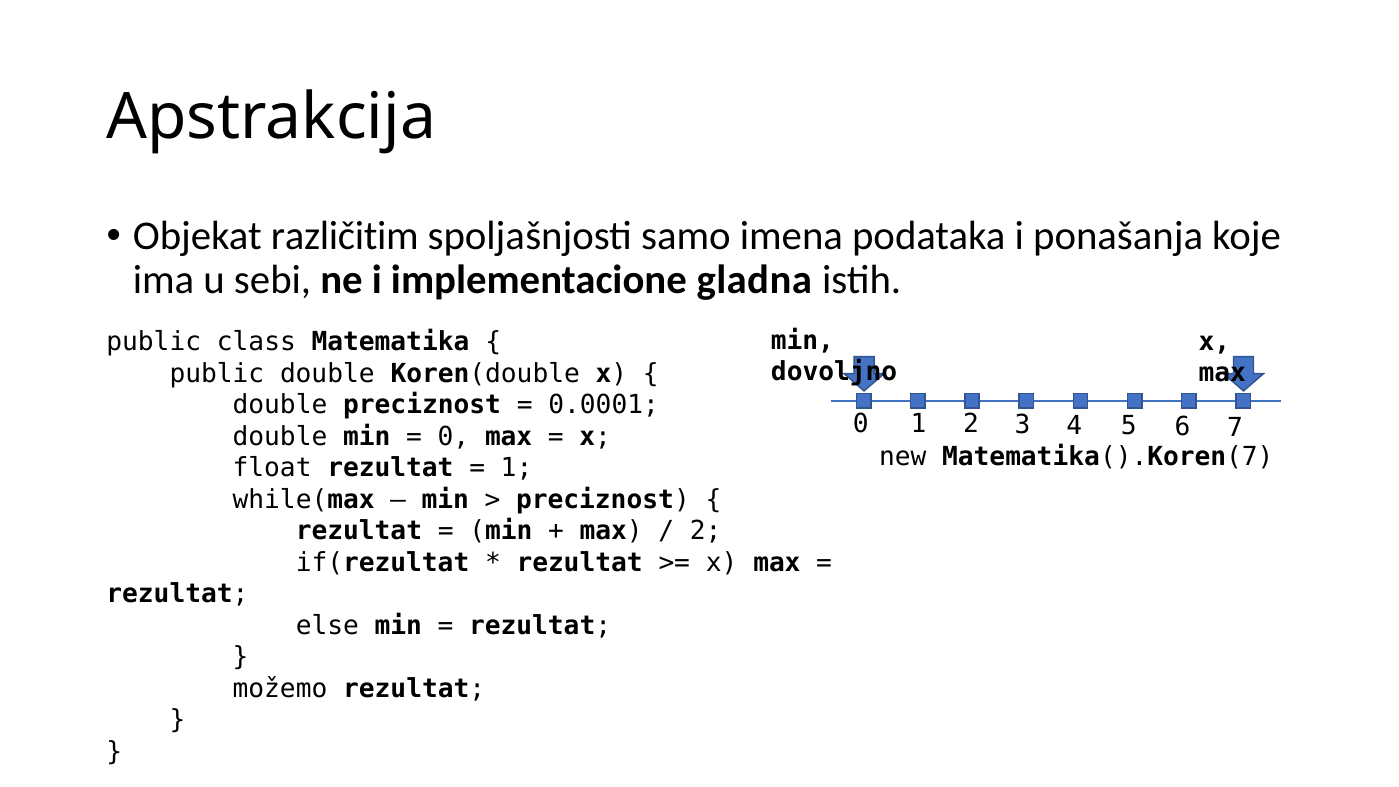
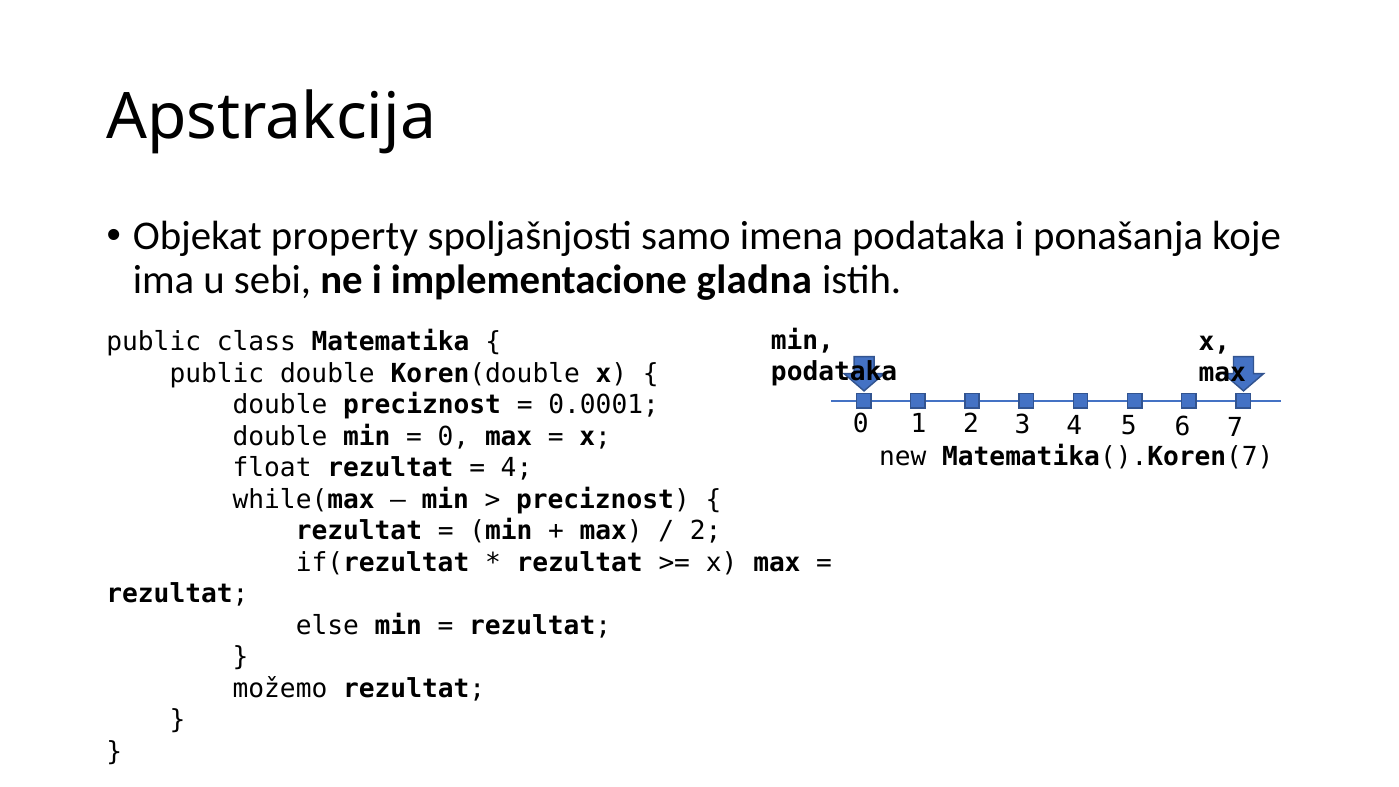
različitim: različitim -> property (345, 236)
dovoljno: dovoljno -> podataka (834, 372)
1: 1 -> 4 (517, 468)
